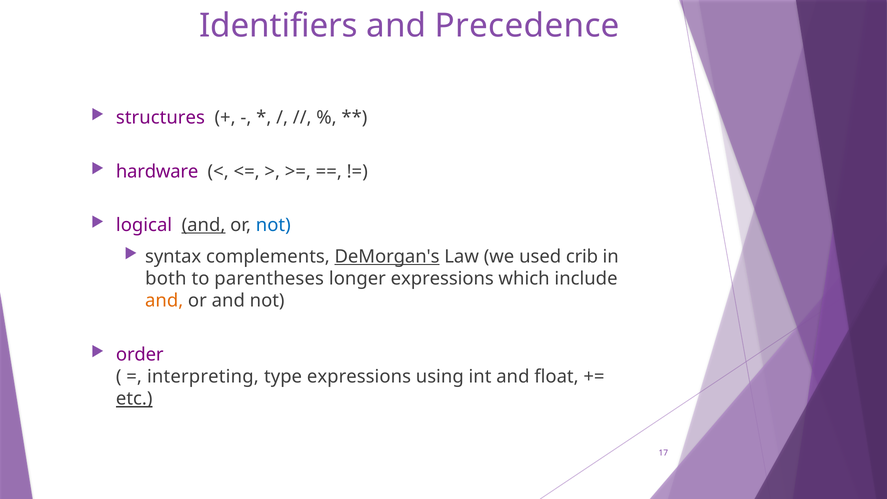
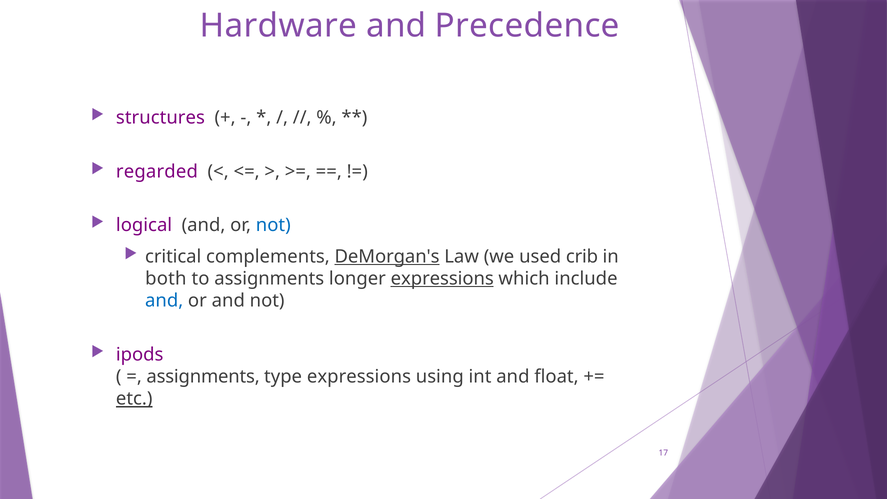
Identifiers: Identifiers -> Hardware (278, 26)
hardware: hardware -> regarded (157, 171)
and underline: present -> none (204, 225)
syntax: syntax -> critical (173, 256)
to parentheses: parentheses -> assignments (269, 279)
expressions underline: none -> present (442, 279)
and colour: orange -> blue (164, 301)
order: order -> ipods (140, 354)
interpreting: interpreting -> assignments (203, 377)
